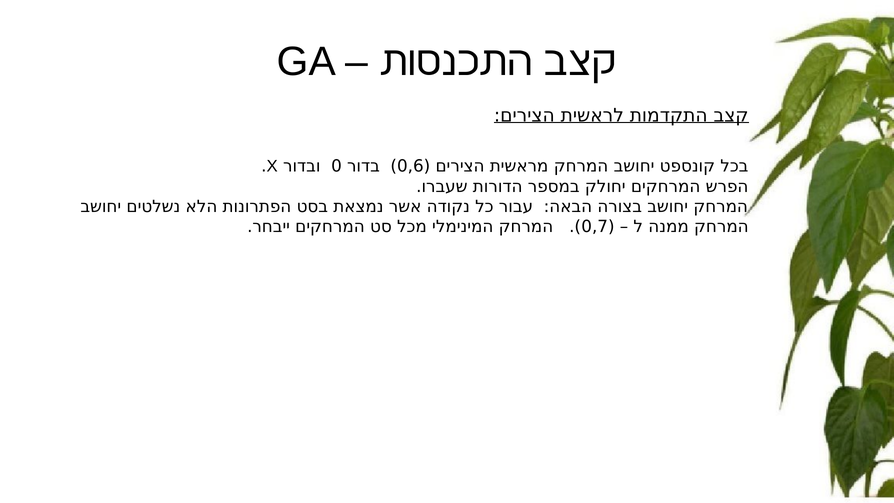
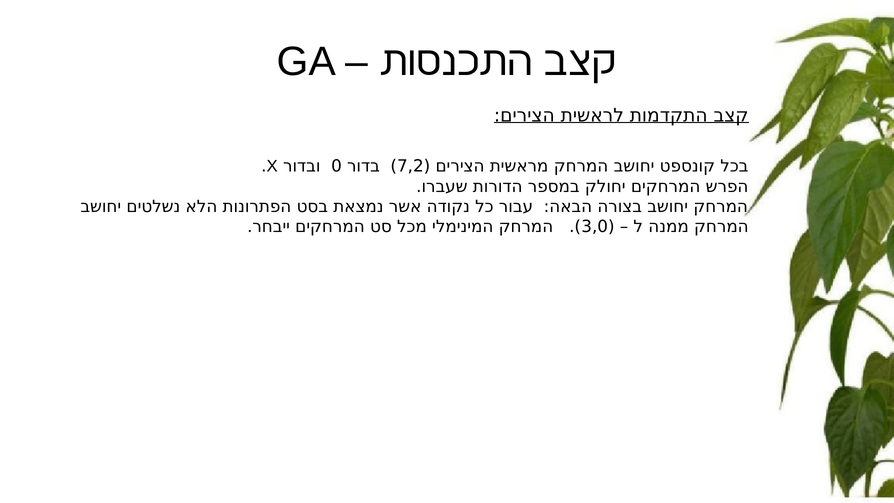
0,6: 0,6 -> 7,2 (410, 166)
0,7: 0,7 -> 3,0 (595, 227)
